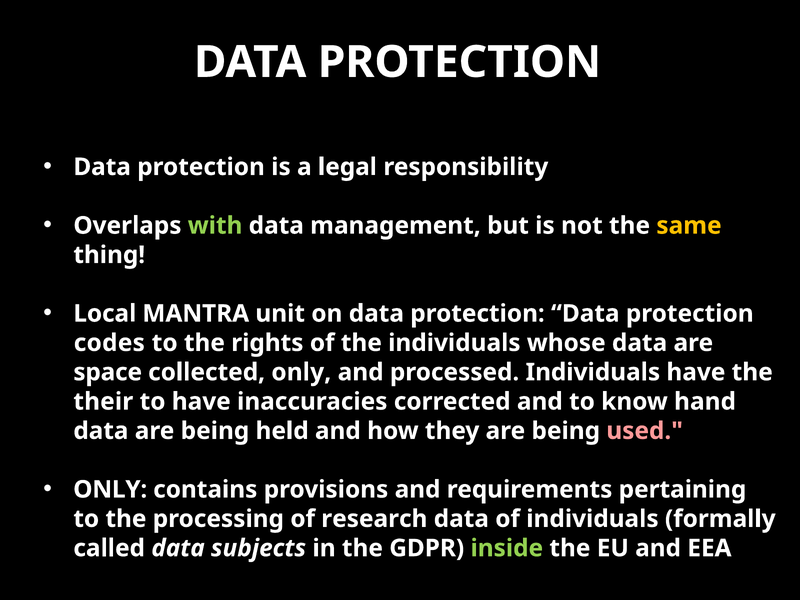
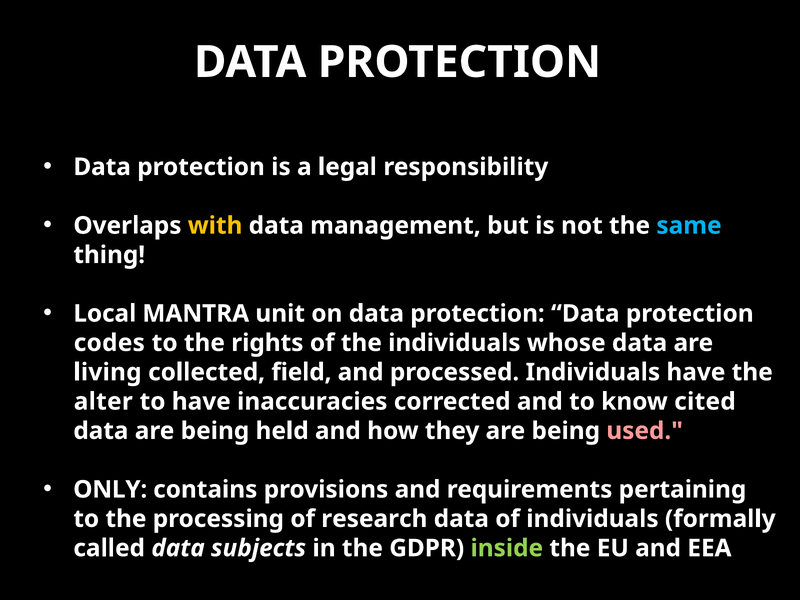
with colour: light green -> yellow (215, 226)
same colour: yellow -> light blue (689, 226)
space: space -> living (107, 372)
collected only: only -> field (301, 372)
their: their -> alter (103, 402)
hand: hand -> cited (705, 402)
